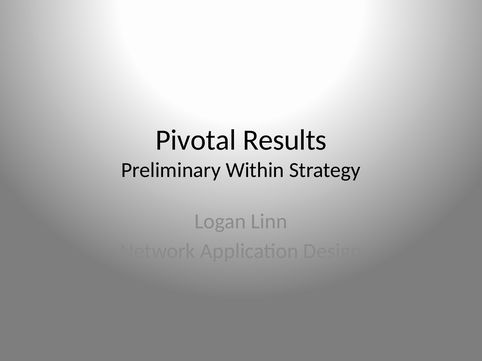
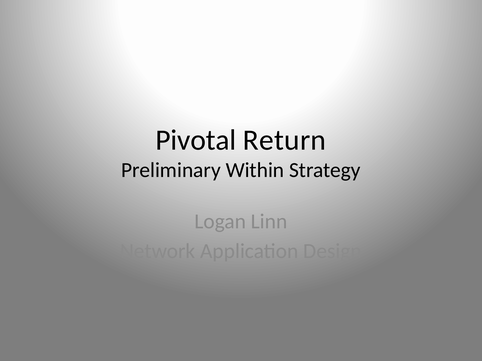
Results: Results -> Return (285, 140)
